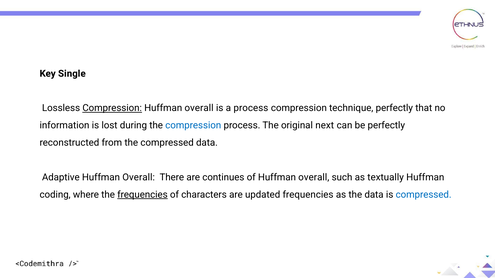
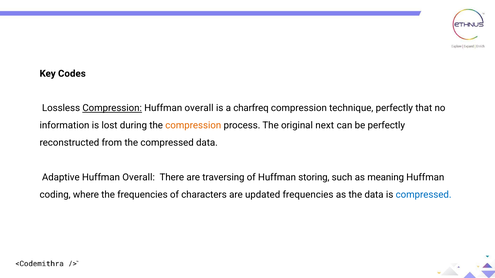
Single: Single -> Codes (72, 74)
a process: process -> charfreq (251, 108)
compression colour: blue -> orange (193, 126)
continues: continues -> traversing (223, 178)
of Huffman overall: overall -> storing (314, 178)
textually: textually -> meaning (386, 178)
frequencies underline: present -> none (142, 195)
